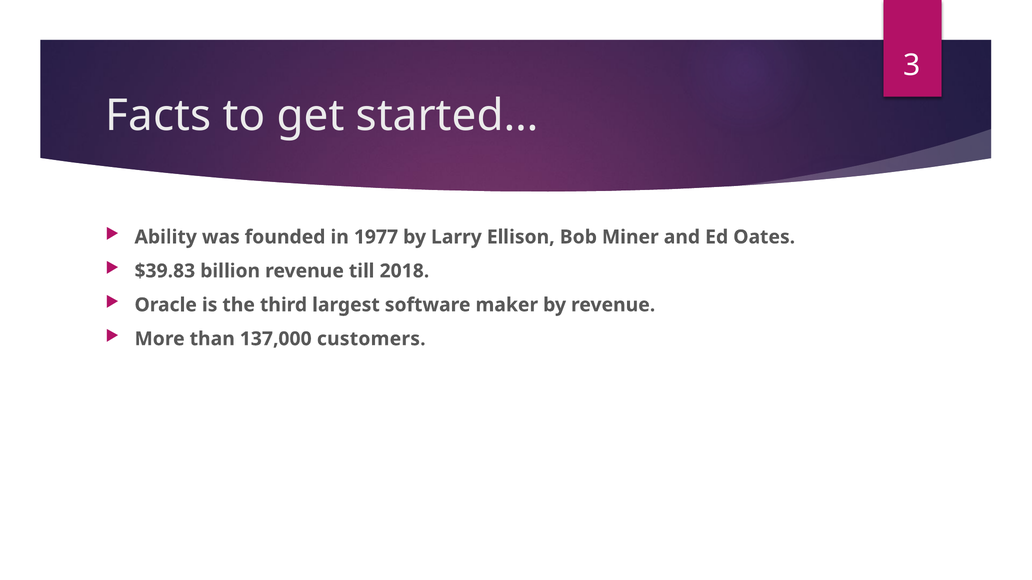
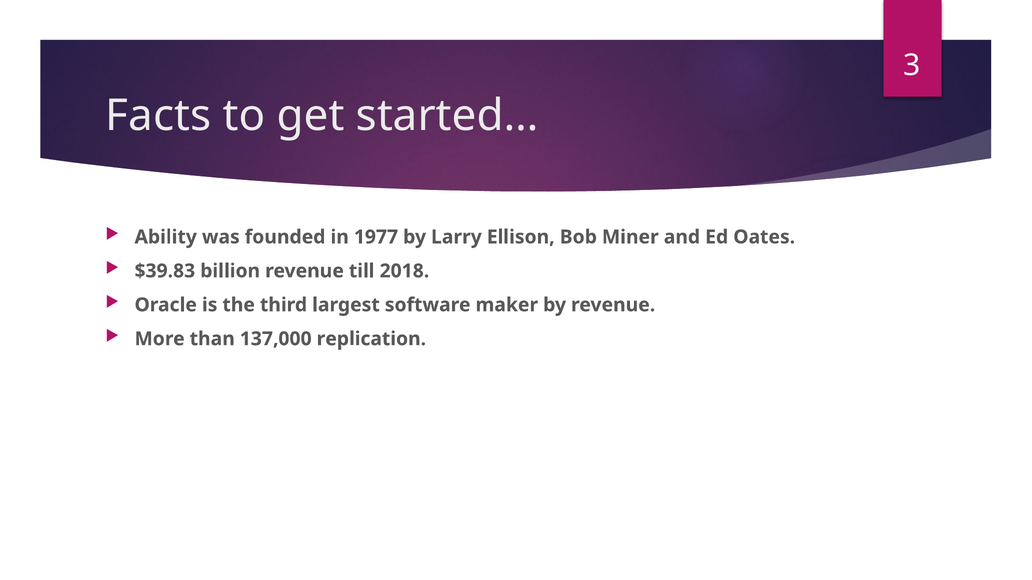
customers: customers -> replication (371, 339)
